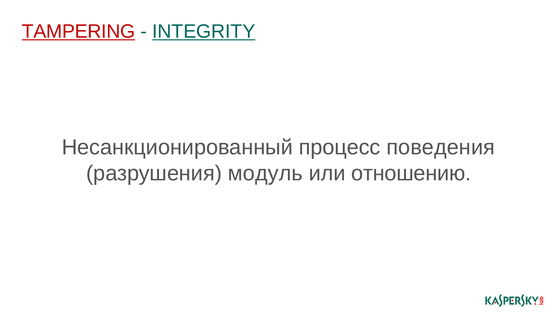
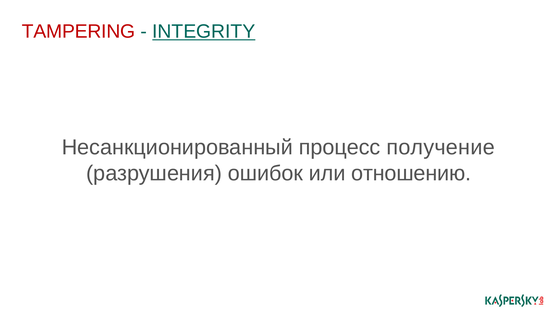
TAMPERING underline: present -> none (79, 32)
поведения: поведения -> получение (441, 147)
модуль: модуль -> ошибок (265, 173)
